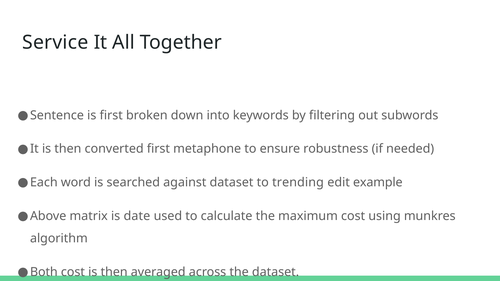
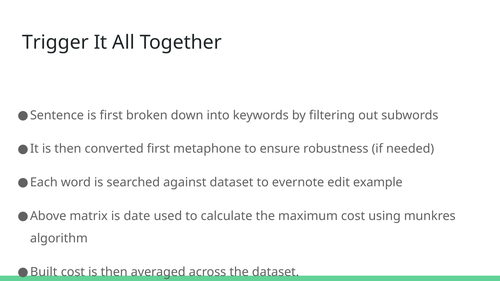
Service: Service -> Trigger (55, 42)
trending: trending -> evernote (298, 183)
Both: Both -> Built (44, 272)
